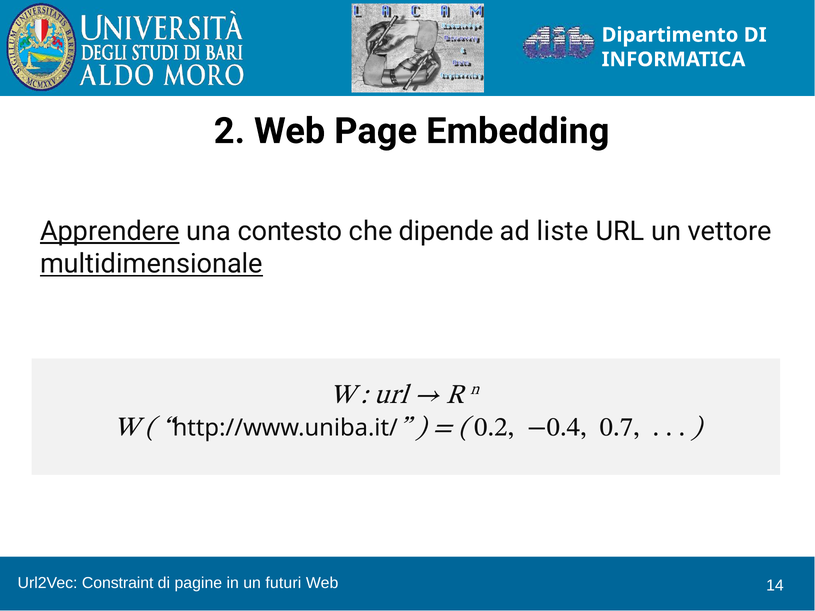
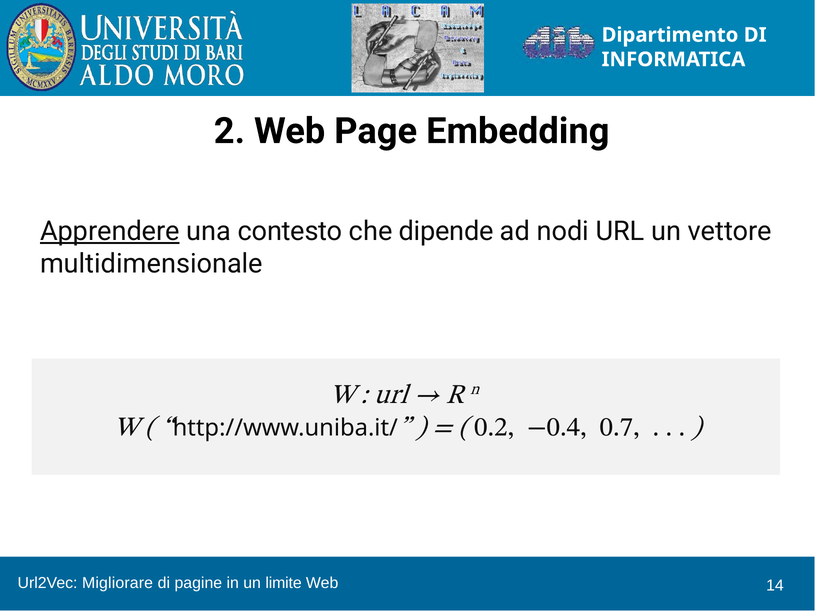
liste: liste -> nodi (563, 231)
multidimensionale underline: present -> none (151, 264)
Constraint: Constraint -> Migliorare (118, 583)
futuri: futuri -> limite (284, 583)
